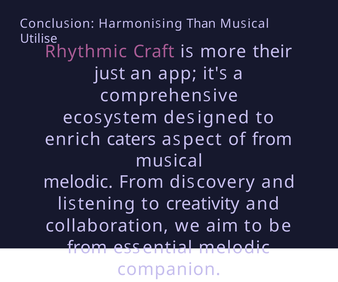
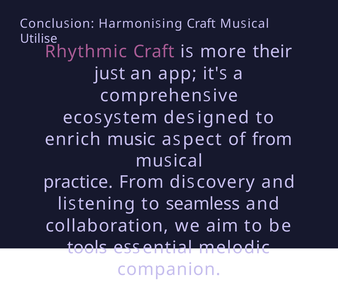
Than: Than -> Craft (201, 24)
enrich caters: caters -> music (131, 139)
melodic: melodic -> practice (78, 182)
creativity: creativity -> seamless (203, 204)
from: from -> tools (87, 248)
